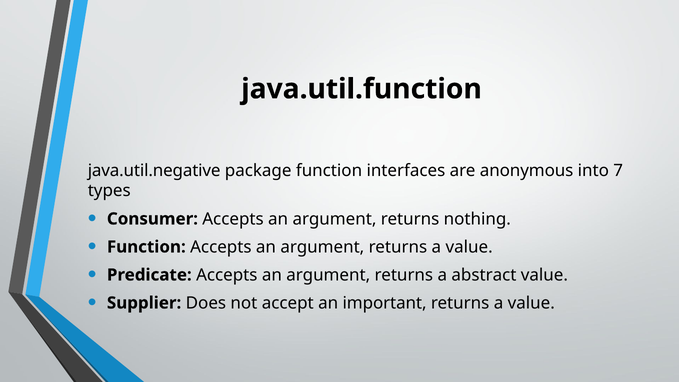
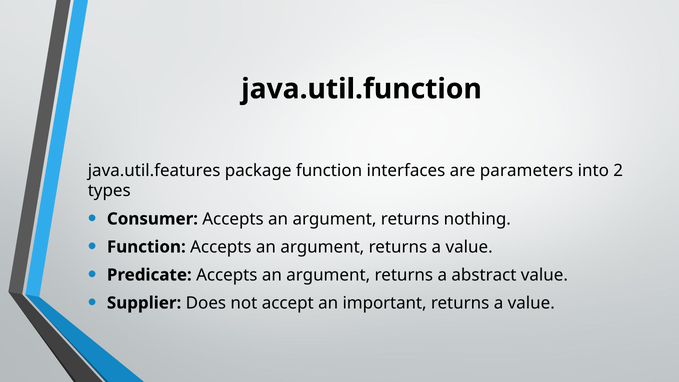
java.util.negative: java.util.negative -> java.util.features (154, 170)
anonymous: anonymous -> parameters (527, 170)
7: 7 -> 2 (618, 170)
